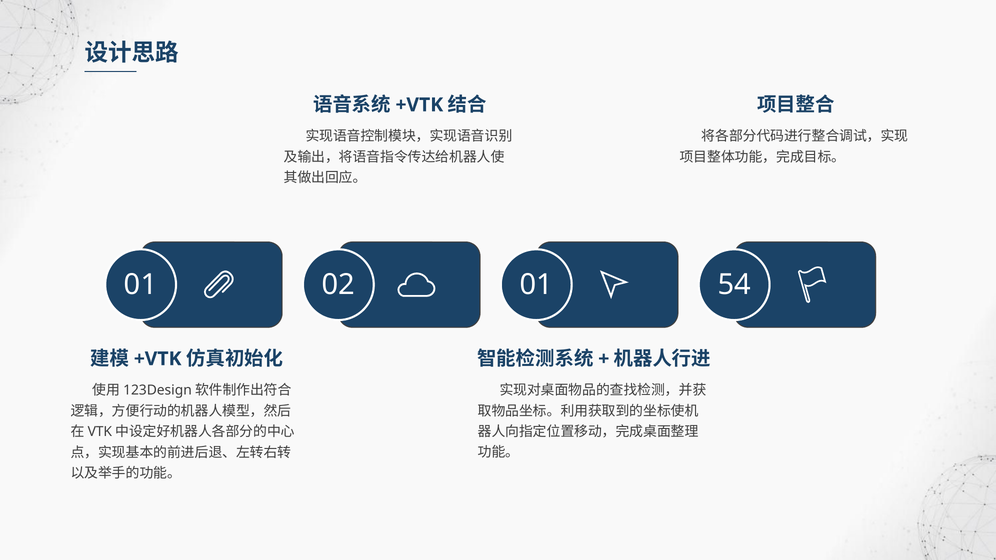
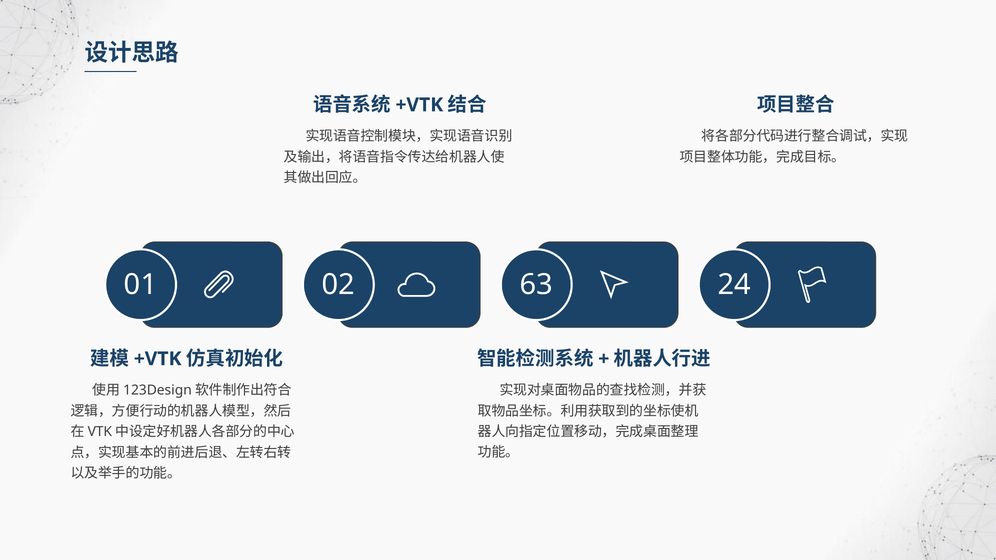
01 01: 01 -> 63 (536, 285)
54: 54 -> 24 (734, 285)
